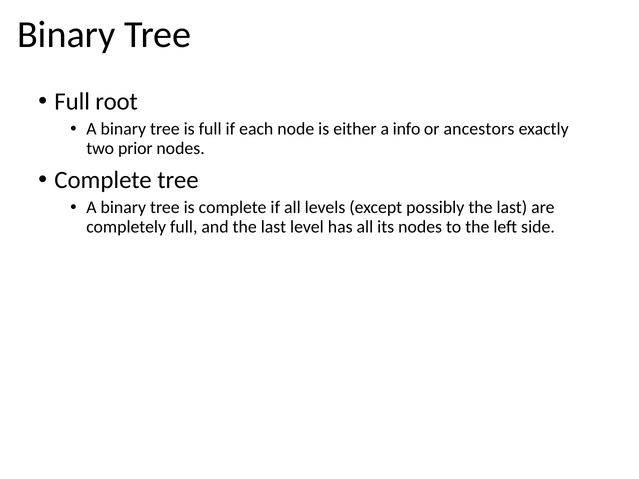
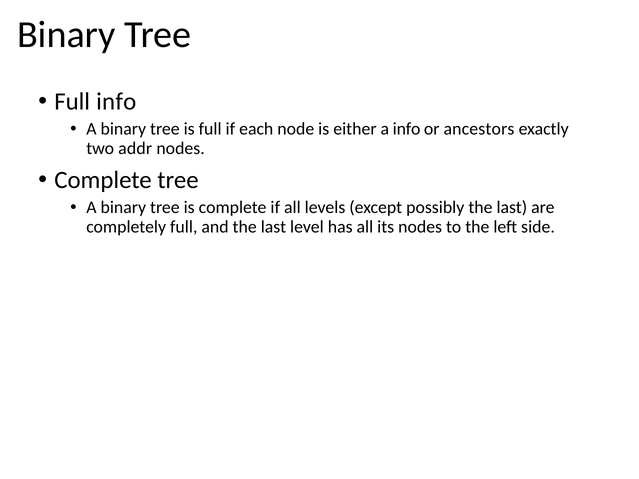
Full root: root -> info (116, 102)
prior: prior -> addr (135, 148)
